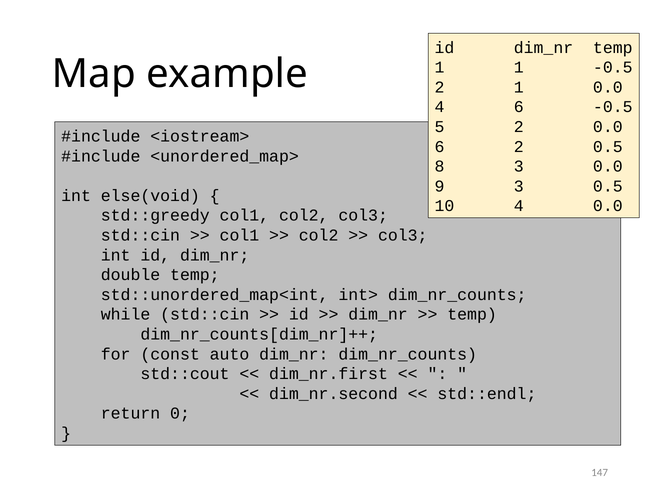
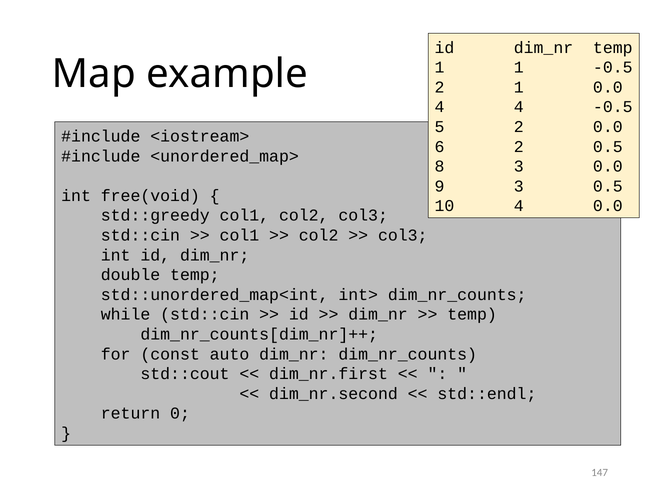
4 6: 6 -> 4 (519, 107)
else(void: else(void -> free(void (150, 196)
